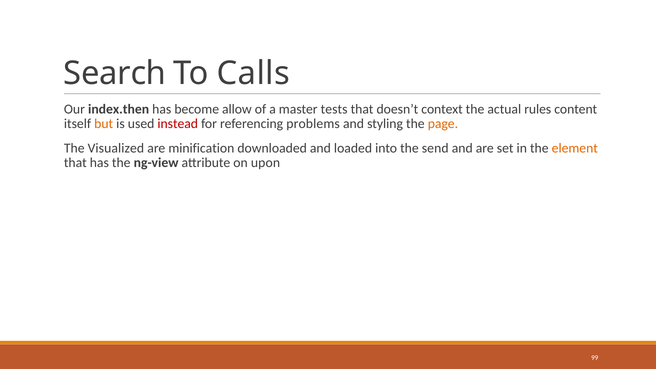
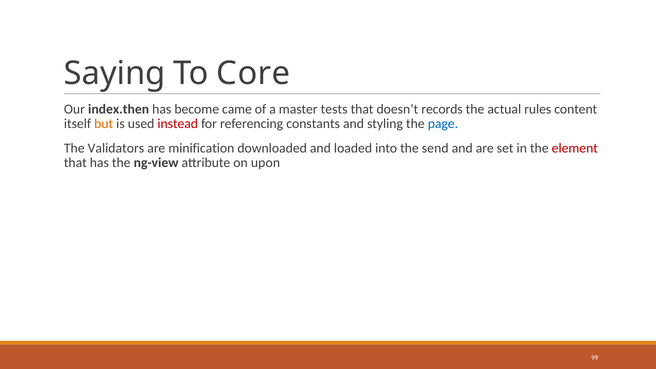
Search: Search -> Saying (115, 73)
Calls: Calls -> Core (253, 73)
allow: allow -> came (237, 109)
context: context -> records (442, 109)
problems: problems -> constants (313, 124)
page colour: orange -> blue (443, 124)
Visualized: Visualized -> Validators (116, 148)
element colour: orange -> red (575, 148)
